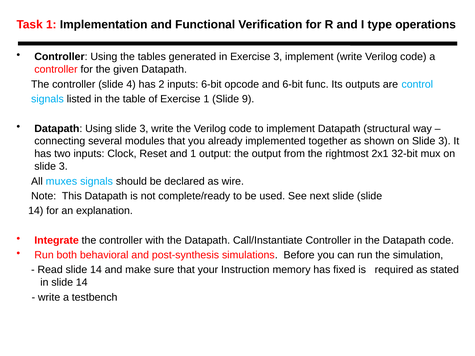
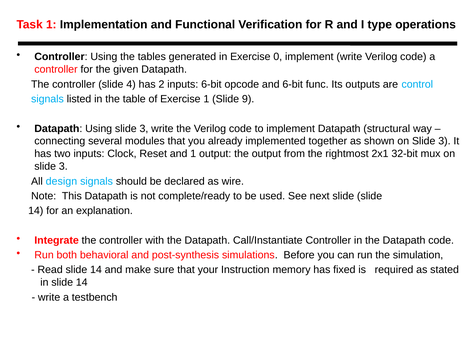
Exercise 3: 3 -> 0 (278, 57)
muxes: muxes -> design (61, 181)
